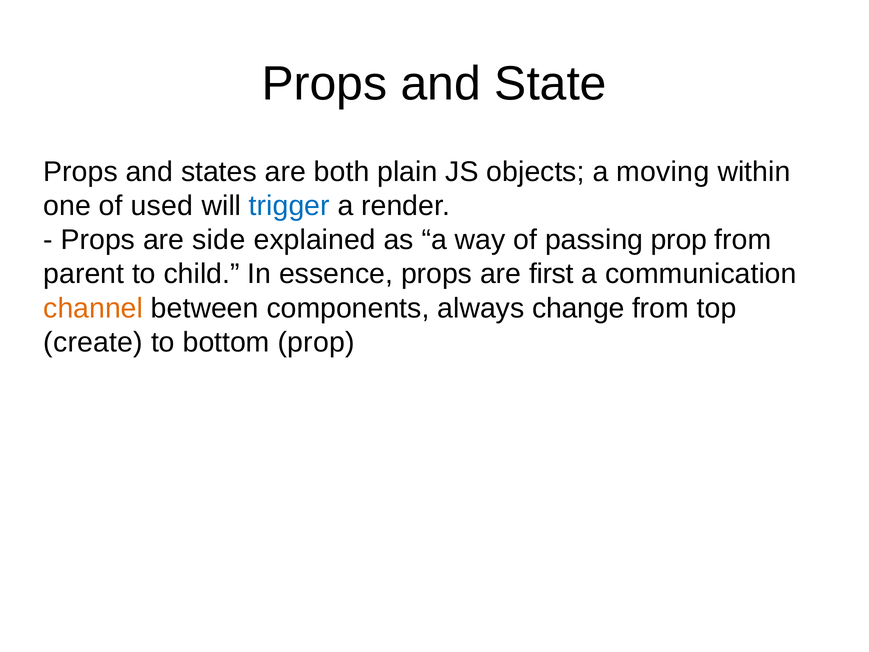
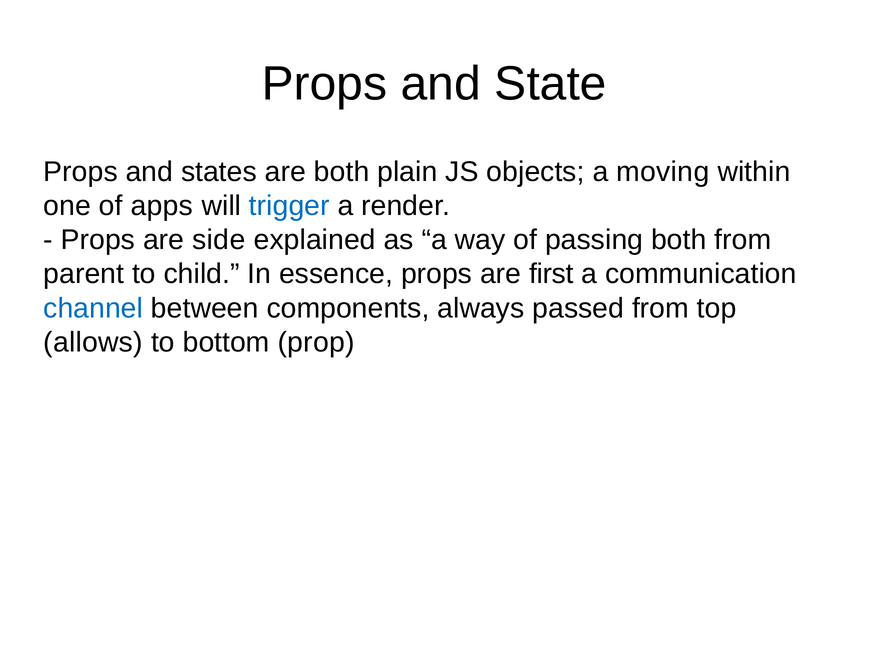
used: used -> apps (162, 206)
passing prop: prop -> both (679, 240)
channel colour: orange -> blue (93, 308)
change: change -> passed (578, 308)
create: create -> allows (93, 342)
